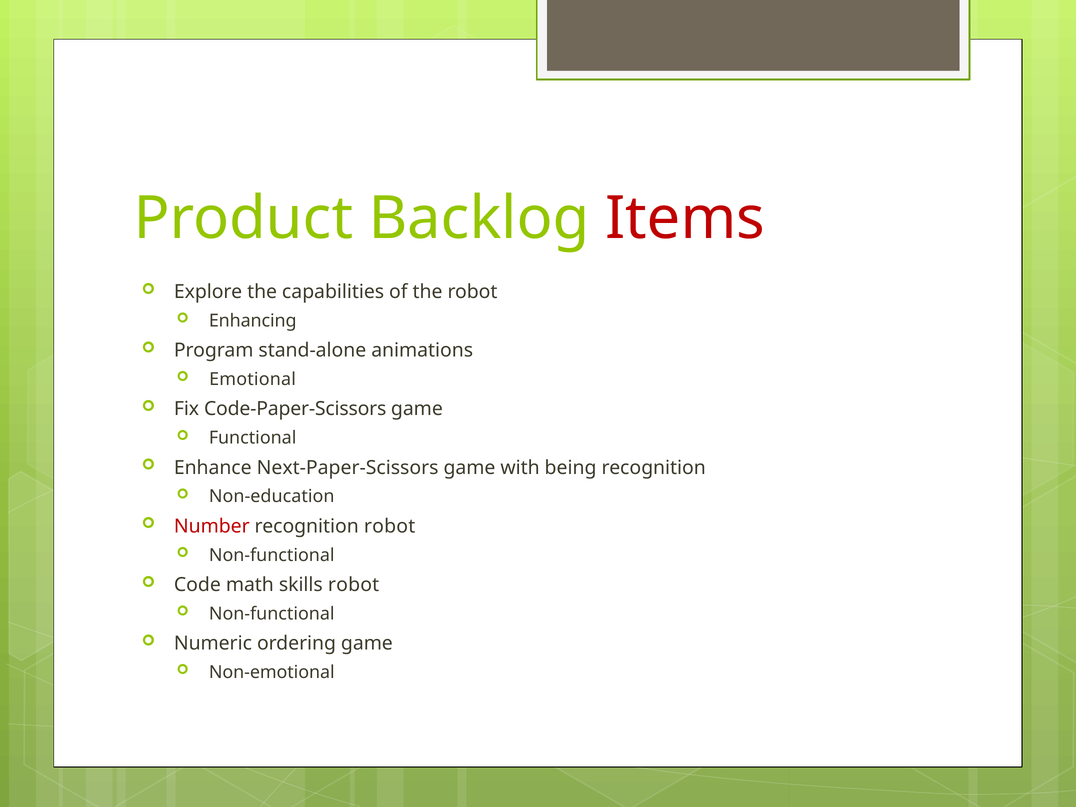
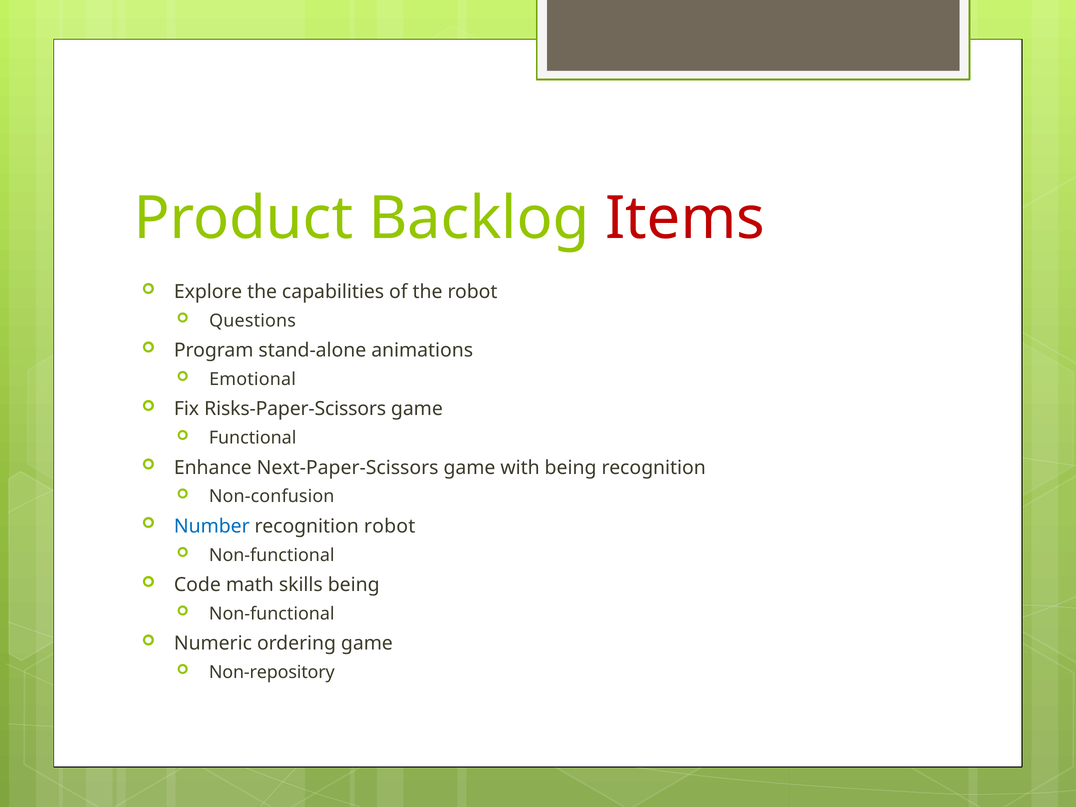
Enhancing: Enhancing -> Questions (253, 321)
Code-Paper-Scissors: Code-Paper-Scissors -> Risks-Paper-Scissors (295, 409)
Non-education: Non-education -> Non-confusion (272, 497)
Number colour: red -> blue (212, 526)
skills robot: robot -> being (354, 585)
Non-emotional: Non-emotional -> Non-repository (272, 672)
